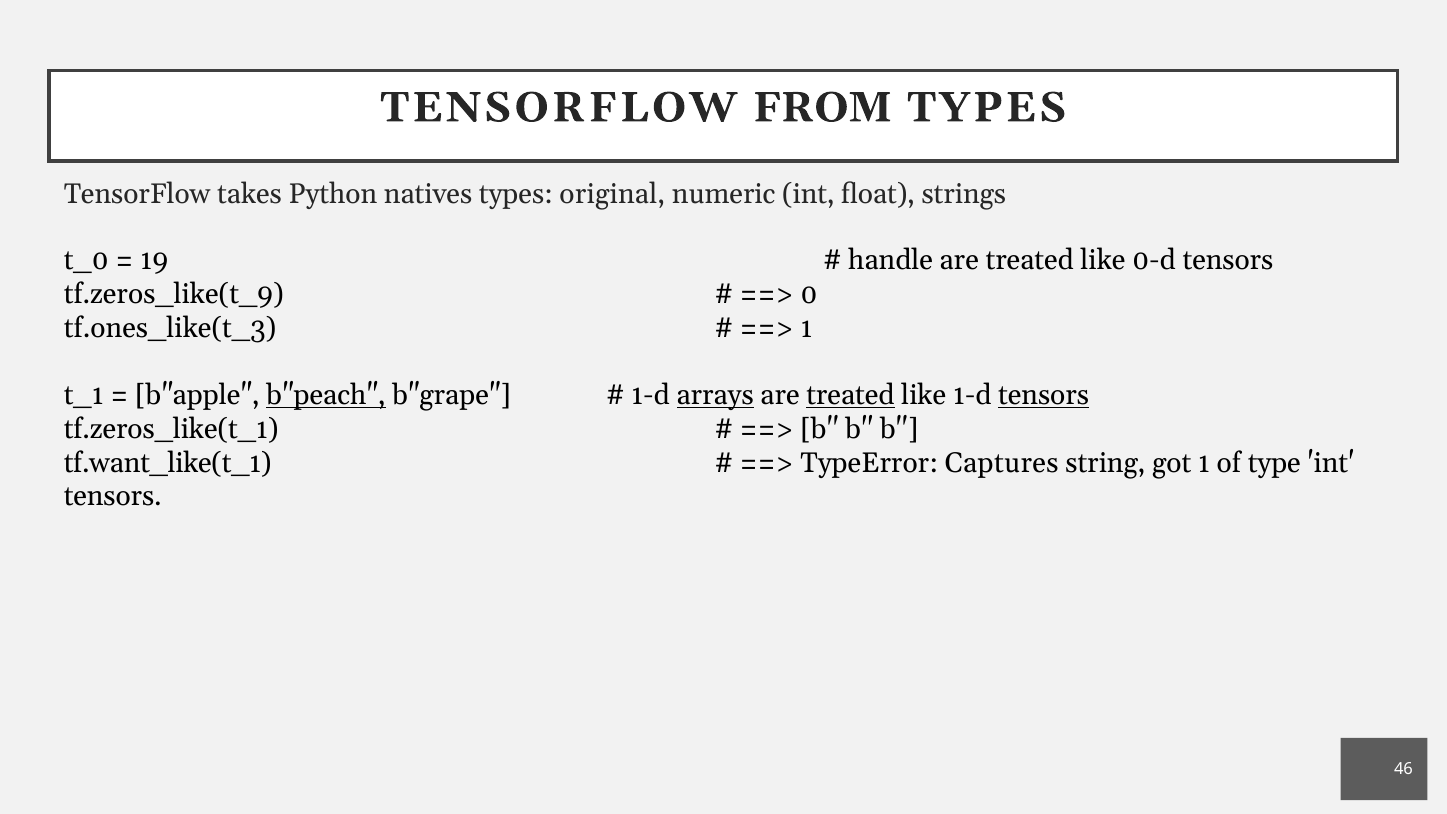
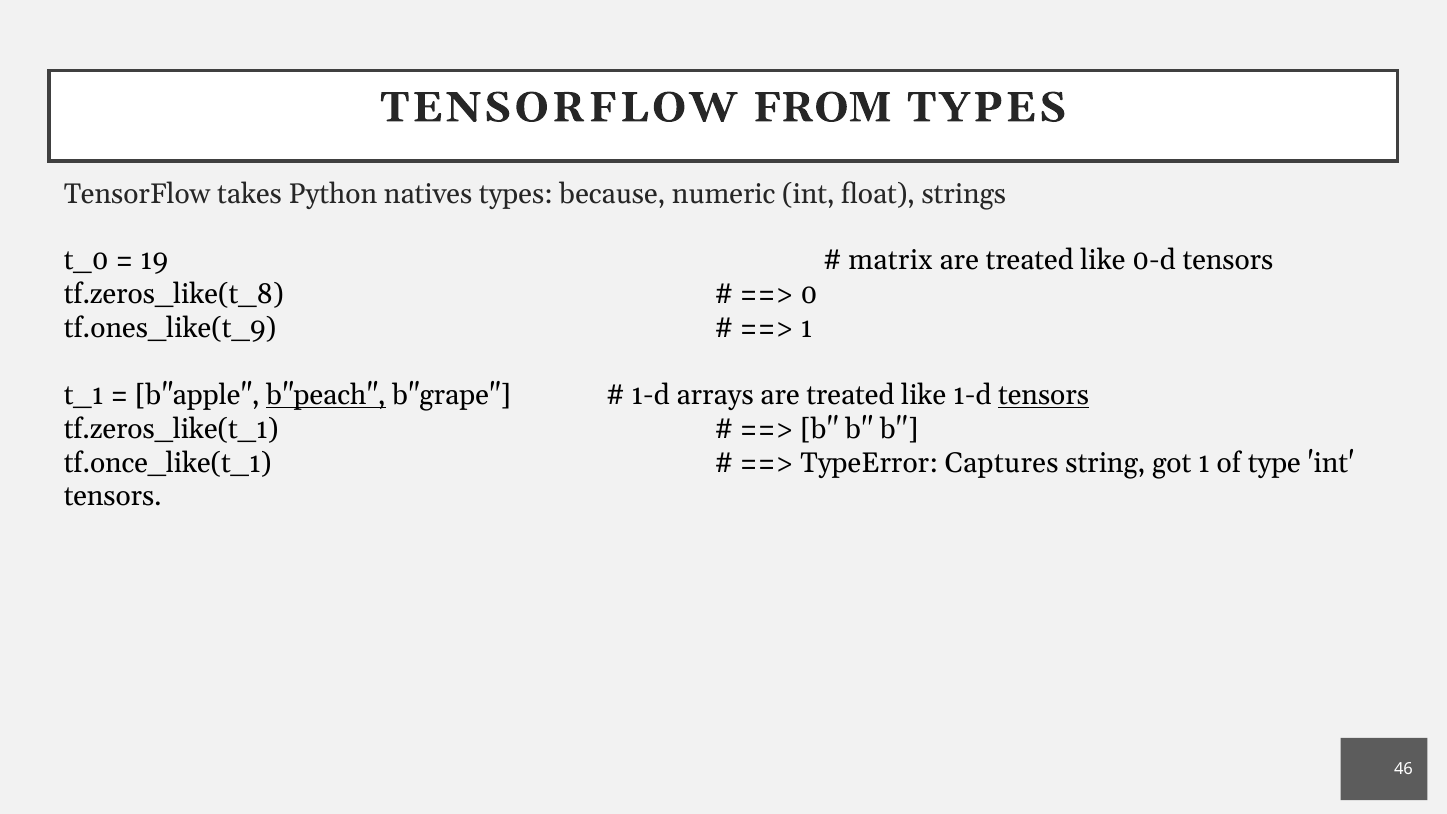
original: original -> because (612, 194)
handle: handle -> matrix (890, 260)
tf.zeros_like(t_9: tf.zeros_like(t_9 -> tf.zeros_like(t_8 (174, 294)
tf.ones_like(t_3: tf.ones_like(t_3 -> tf.ones_like(t_9 (170, 328)
arrays underline: present -> none (715, 395)
treated underline: present -> none (850, 395)
tf.want_like(t_1: tf.want_like(t_1 -> tf.once_like(t_1 (168, 463)
